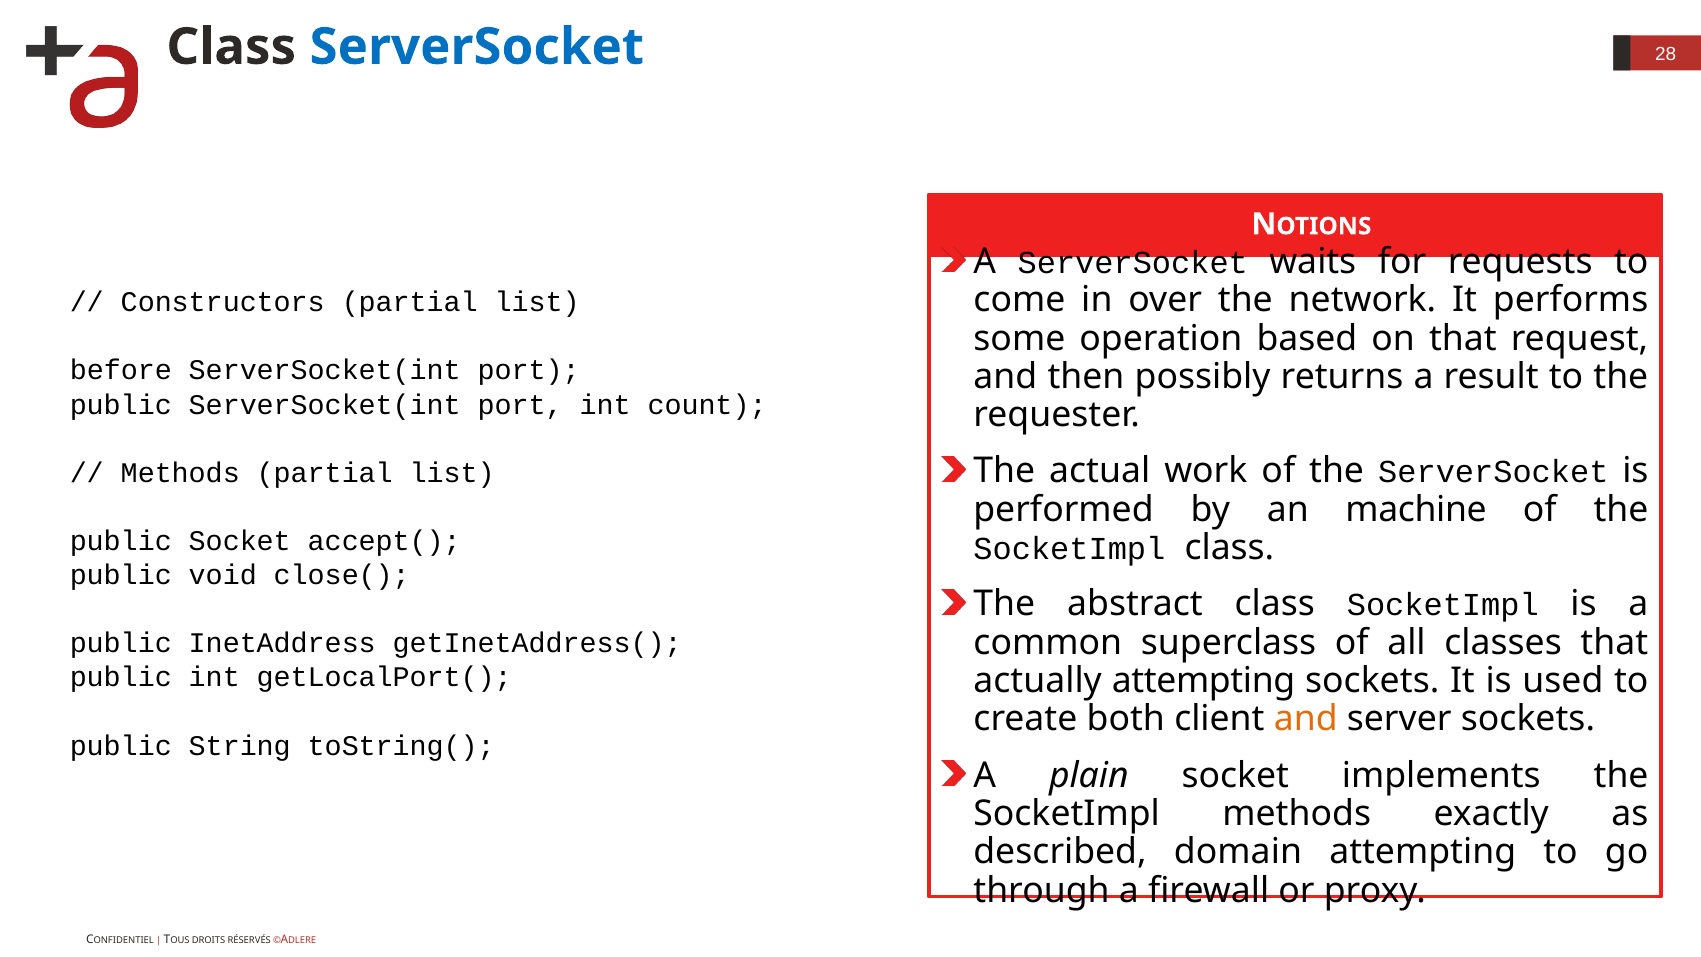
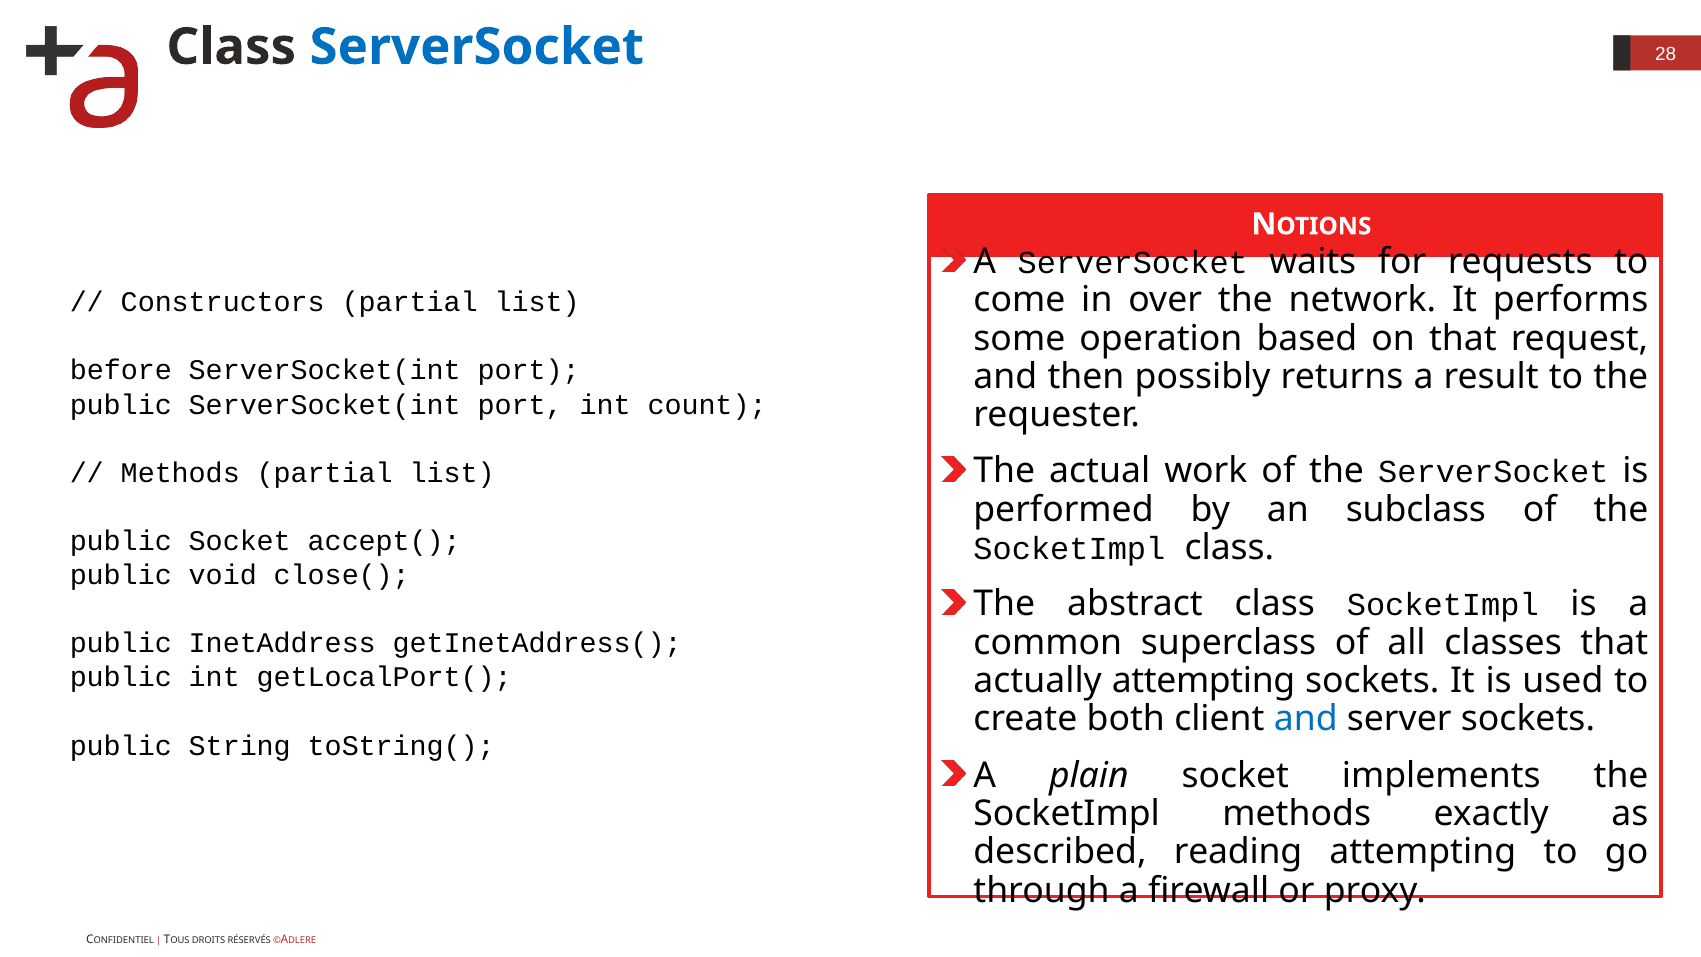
machine: machine -> subclass (1416, 509)
and colour: orange -> blue (1306, 719)
domain: domain -> reading (1238, 852)
